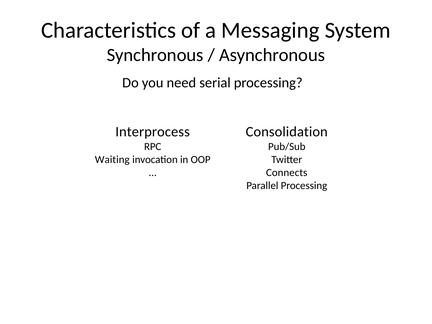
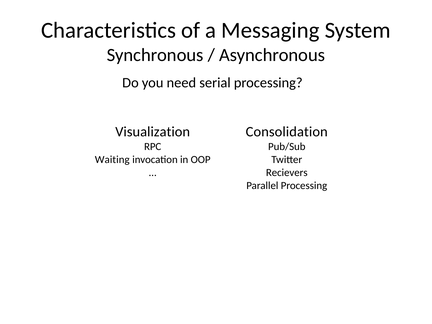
Interprocess: Interprocess -> Visualization (153, 132)
Connects: Connects -> Recievers (287, 173)
